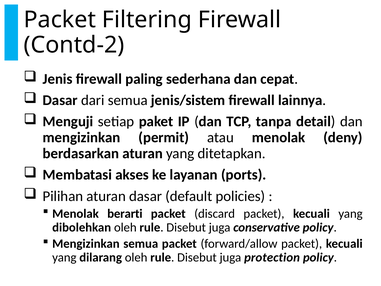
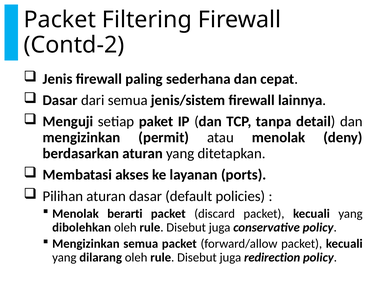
protection: protection -> redirection (272, 257)
